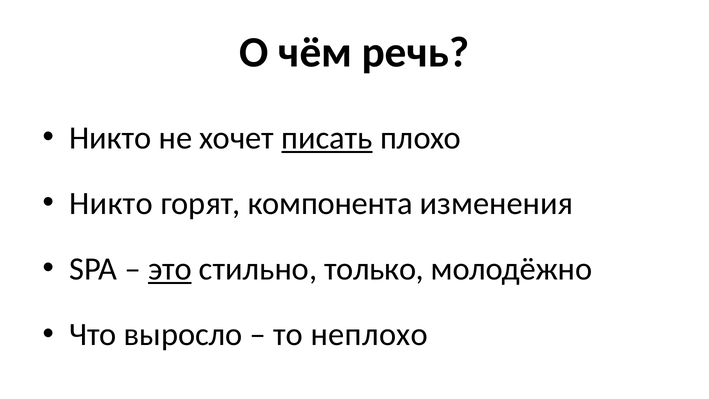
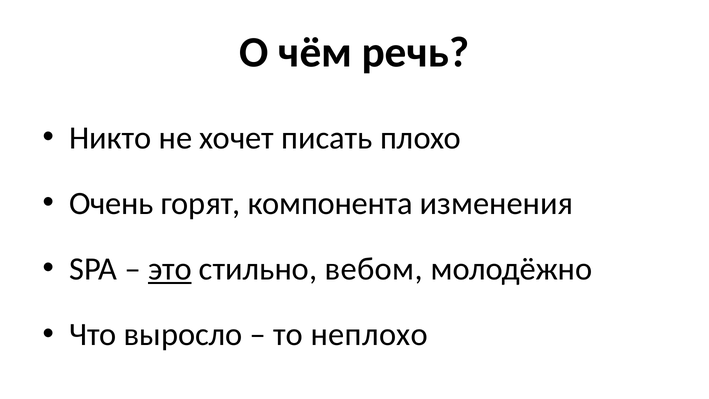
писать underline: present -> none (327, 138)
Никто: Никто -> Очень (111, 203)
только: только -> вебом (374, 269)
